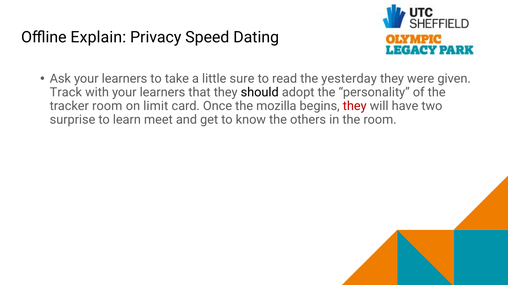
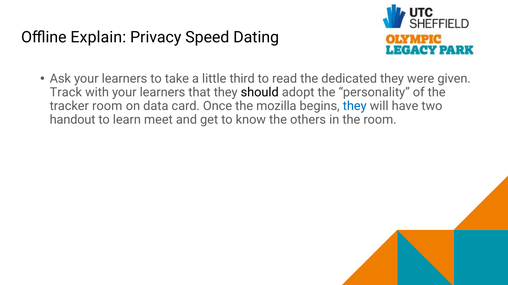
sure: sure -> third (242, 79)
yesterday: yesterday -> dedicated (349, 79)
limit: limit -> data (156, 106)
they colour: red -> blue (355, 106)
surprise: surprise -> handout (73, 120)
